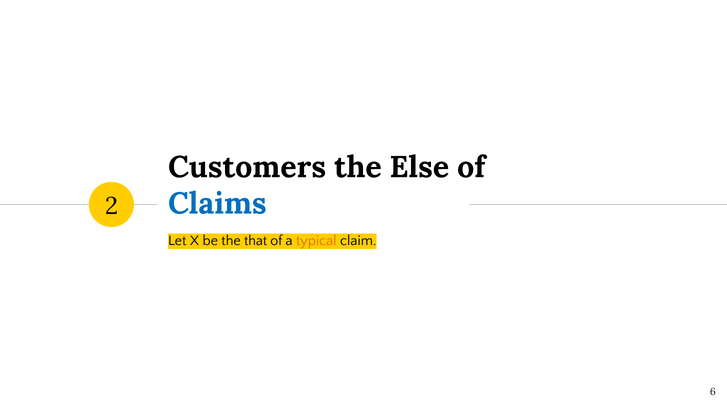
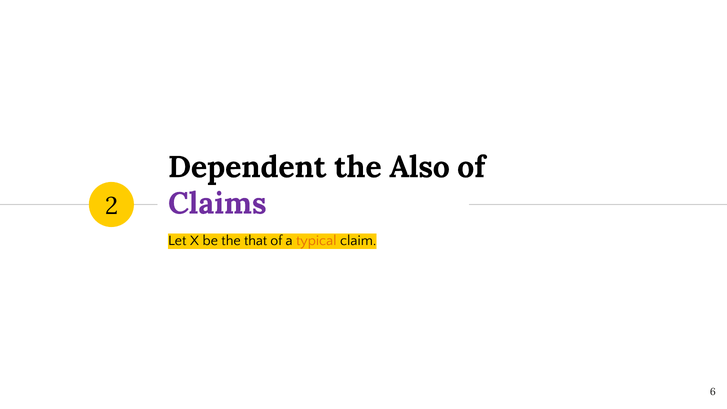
Customers: Customers -> Dependent (247, 167)
Else: Else -> Also (420, 167)
Claims colour: blue -> purple (217, 203)
